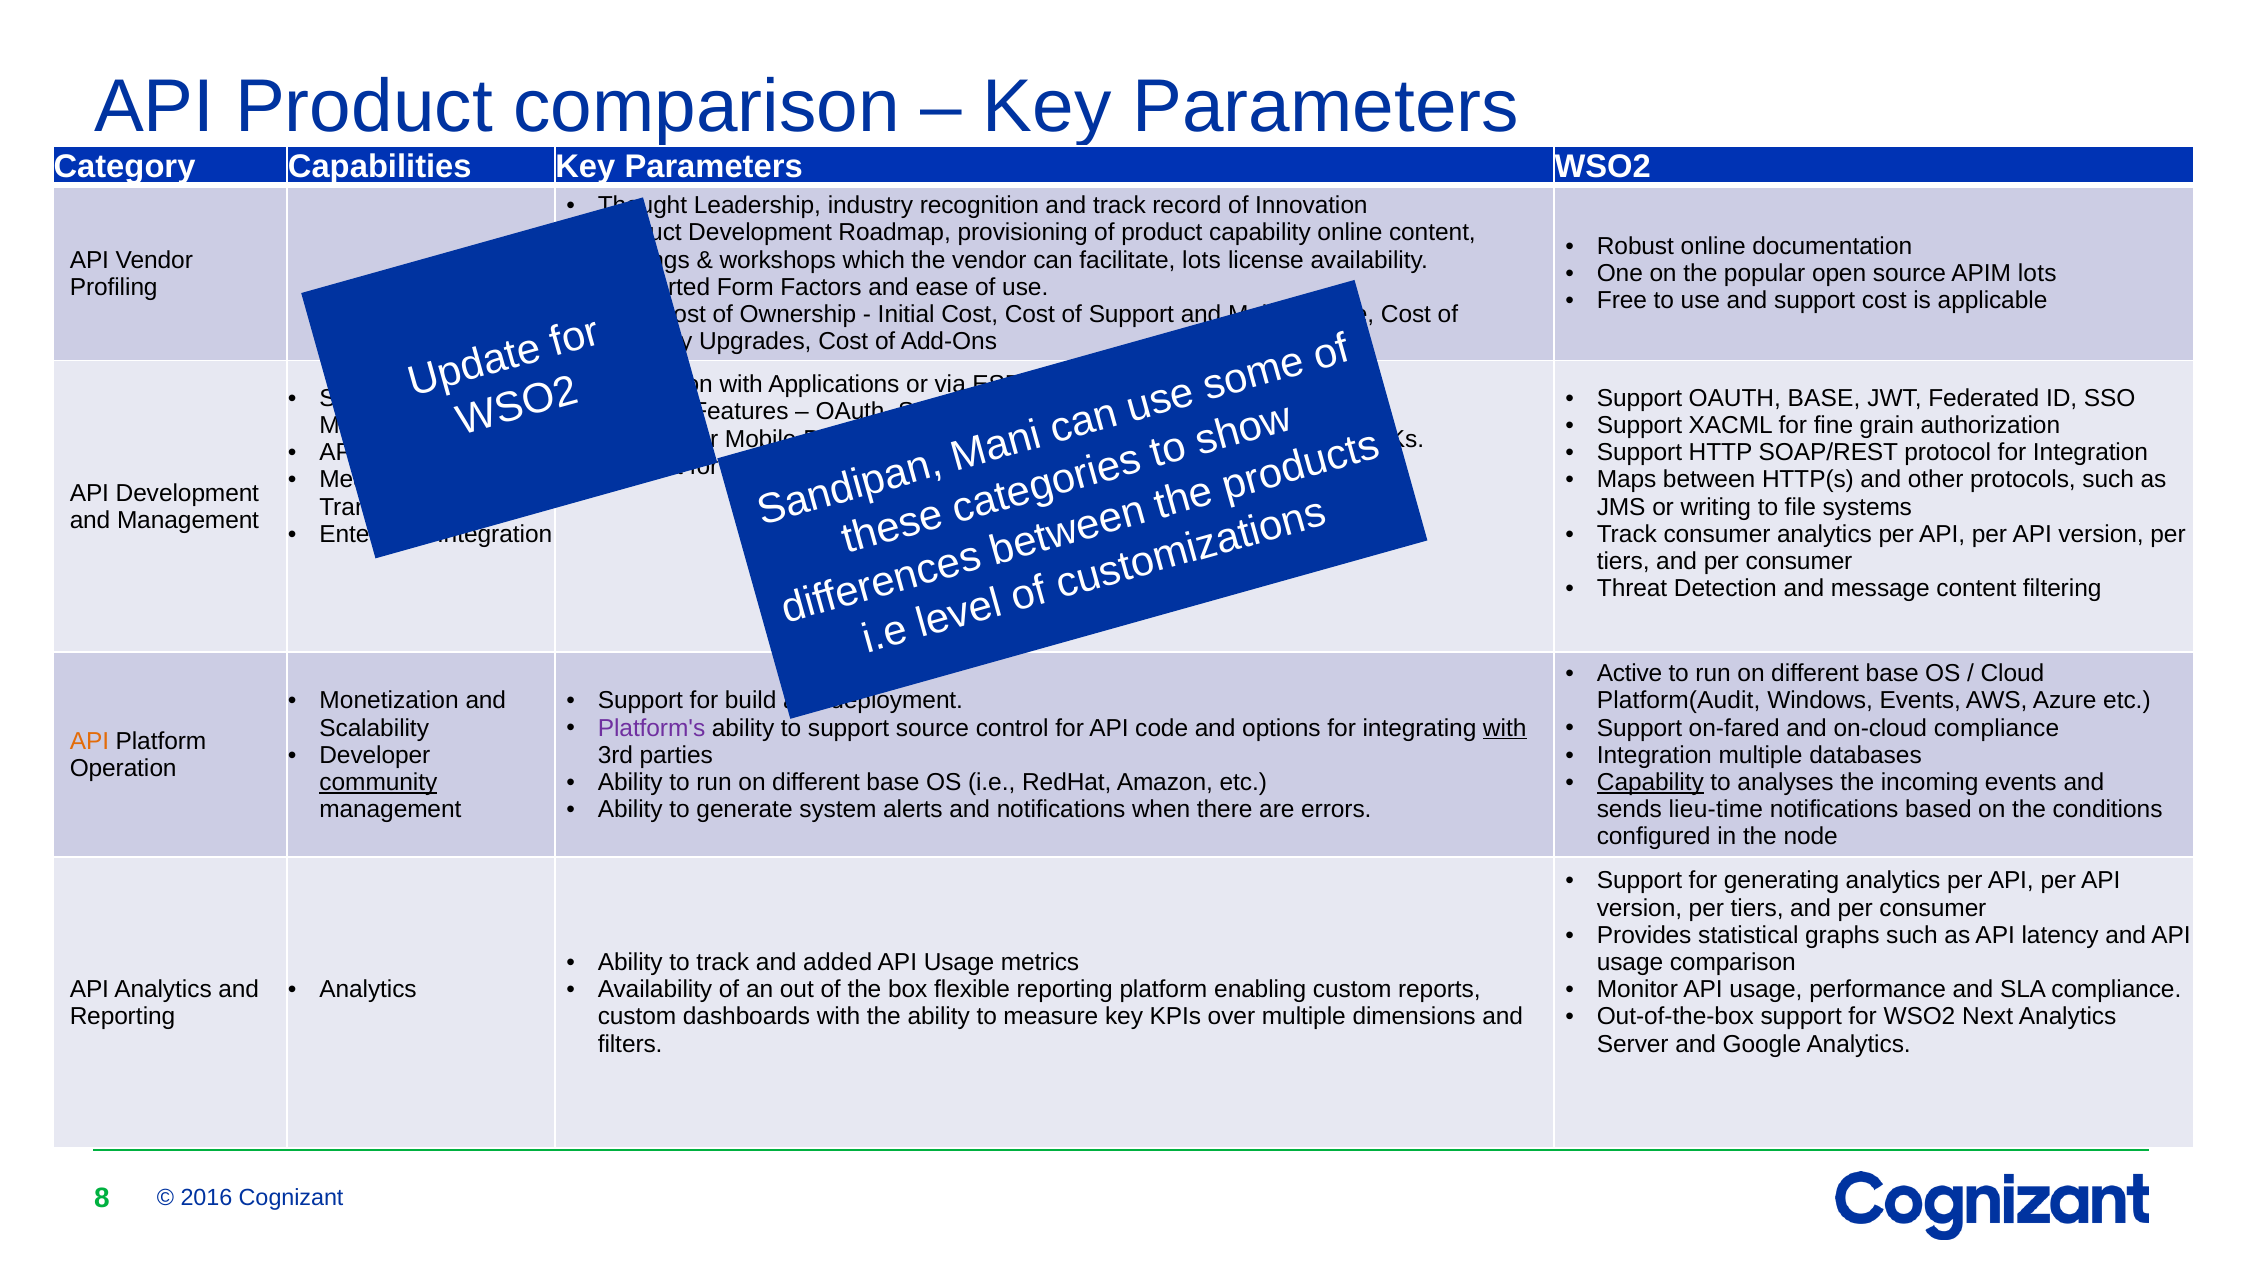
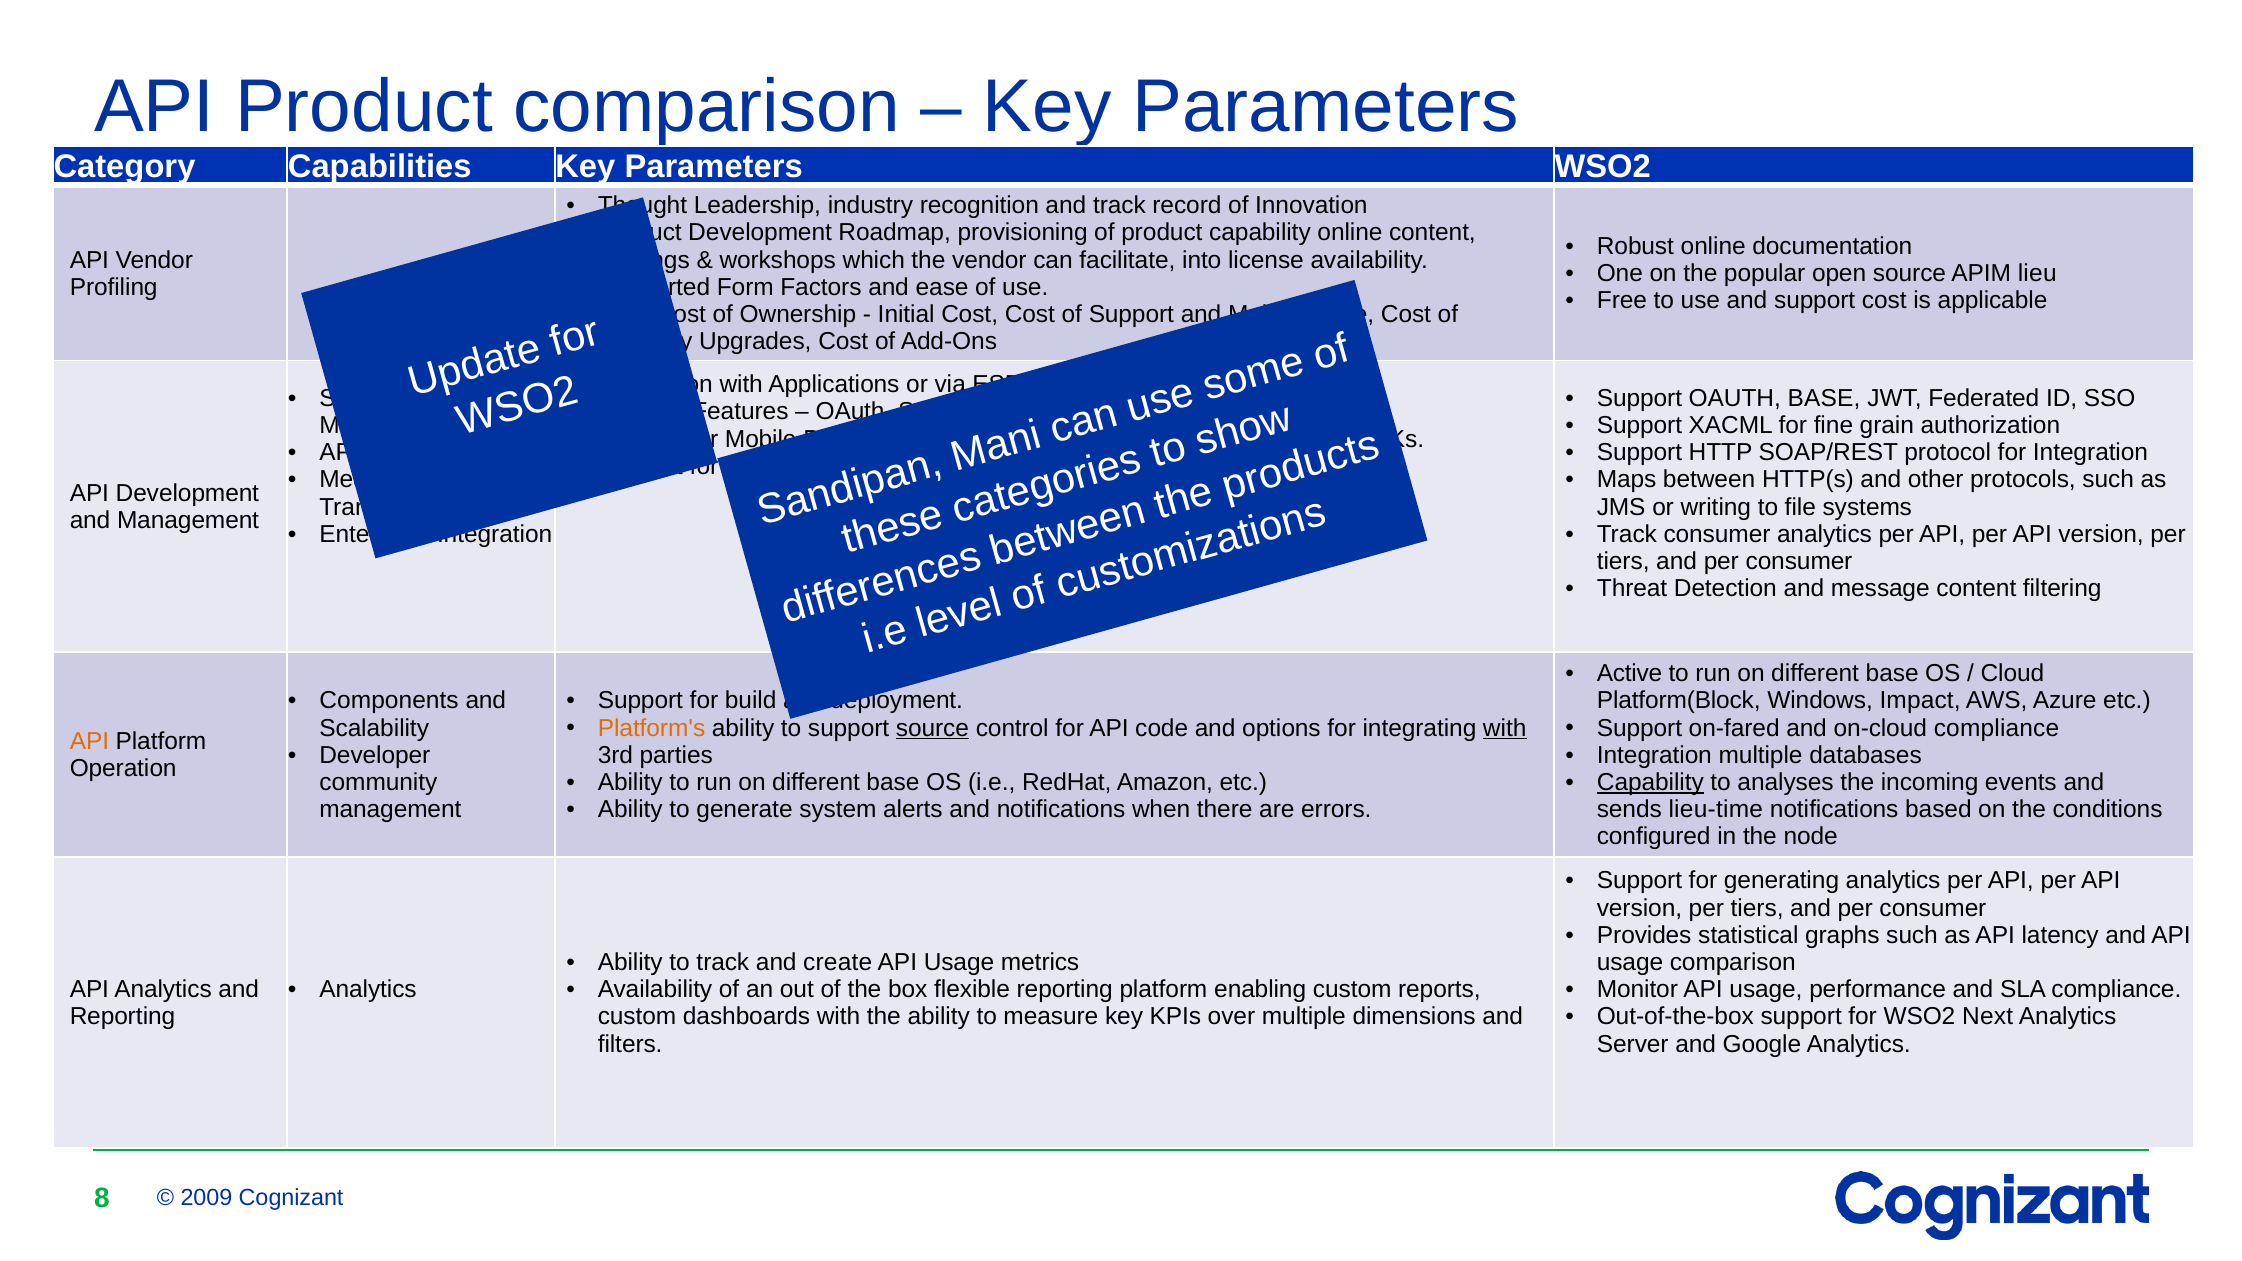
facilitate lots: lots -> into (1202, 260)
APIM lots: lots -> lieu (2037, 274)
Monetization: Monetization -> Components (389, 701)
Platform(Audit: Platform(Audit -> Platform(Block (1679, 701)
Windows Events: Events -> Impact (1920, 701)
Platform's colour: purple -> orange (652, 728)
source underline: none -> present (932, 728)
community underline: present -> none (378, 782)
added: added -> create (838, 962)
2016: 2016 -> 2009 (206, 1198)
